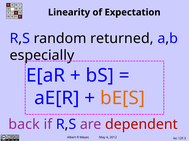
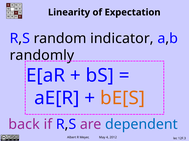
returned: returned -> indicator (122, 39)
especially: especially -> randomly (42, 56)
dependent colour: red -> blue (141, 125)
